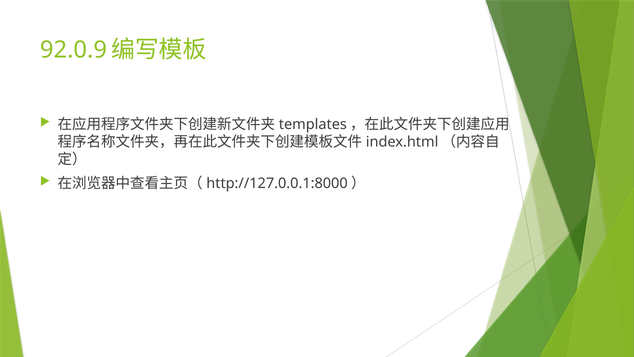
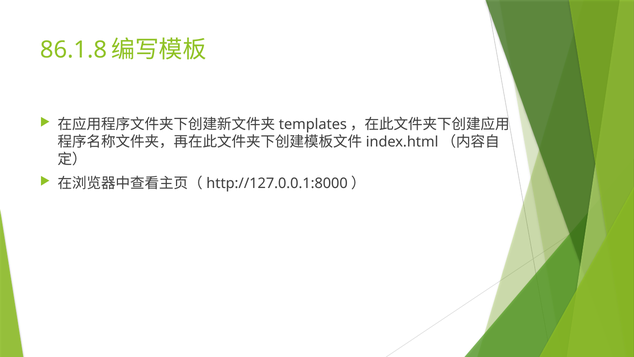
92.0.9: 92.0.9 -> 86.1.8 (73, 50)
